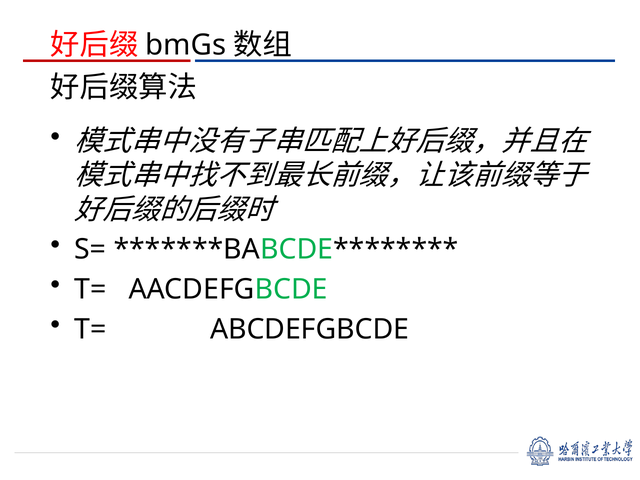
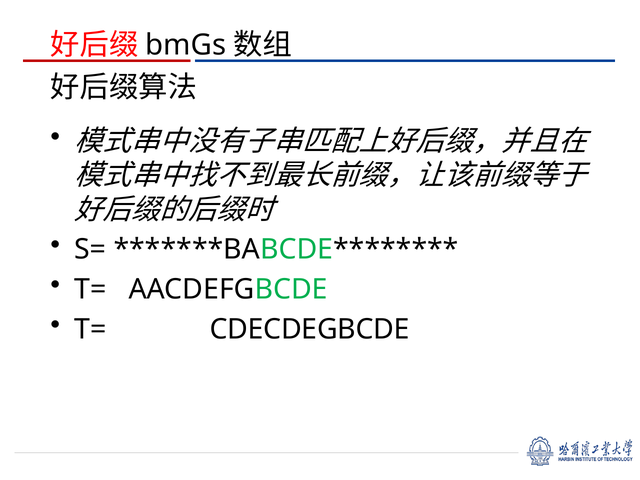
ABCDEFGBCDE: ABCDEFGBCDE -> CDECDEGBCDE (310, 329)
